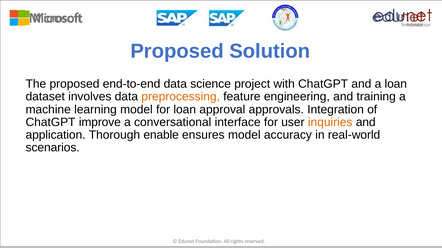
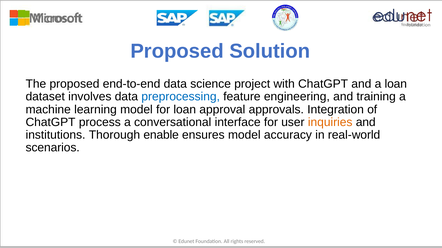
preprocessing colour: orange -> blue (181, 97)
improve: improve -> process (100, 123)
application: application -> institutions (56, 135)
